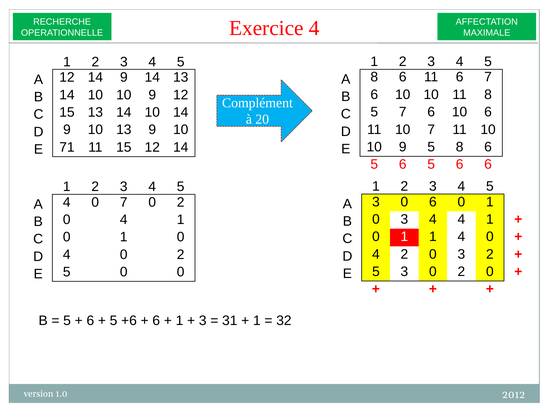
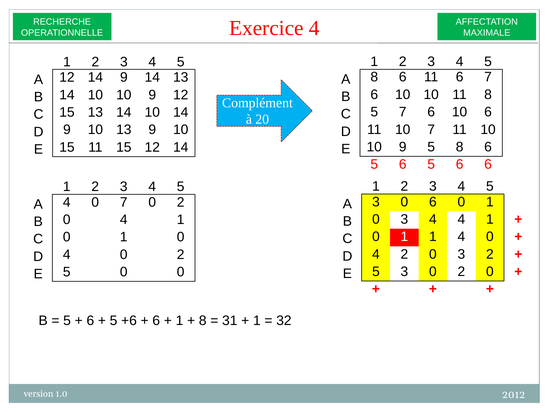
E 71: 71 -> 15 (67, 147)
3: 3 -> 8 (203, 320)
